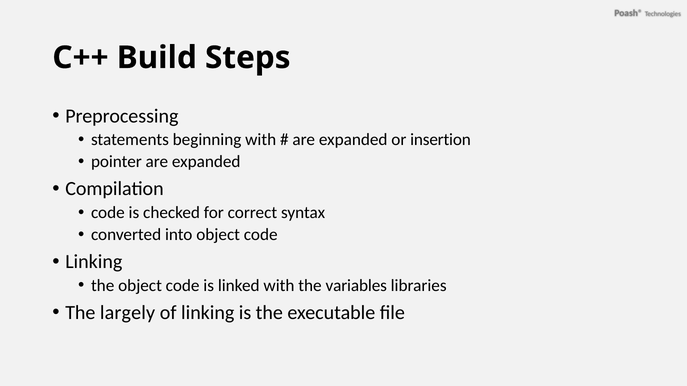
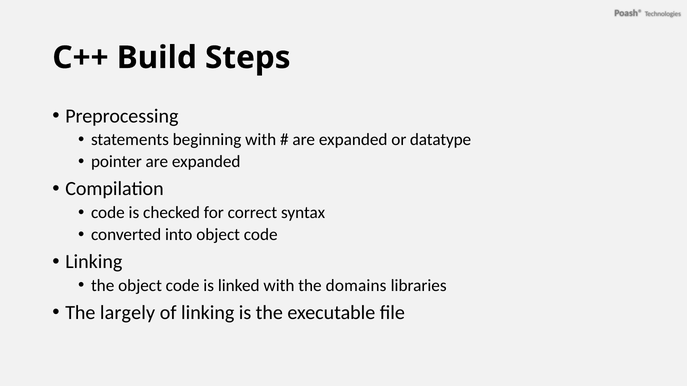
insertion: insertion -> datatype (441, 140)
variables: variables -> domains (356, 286)
